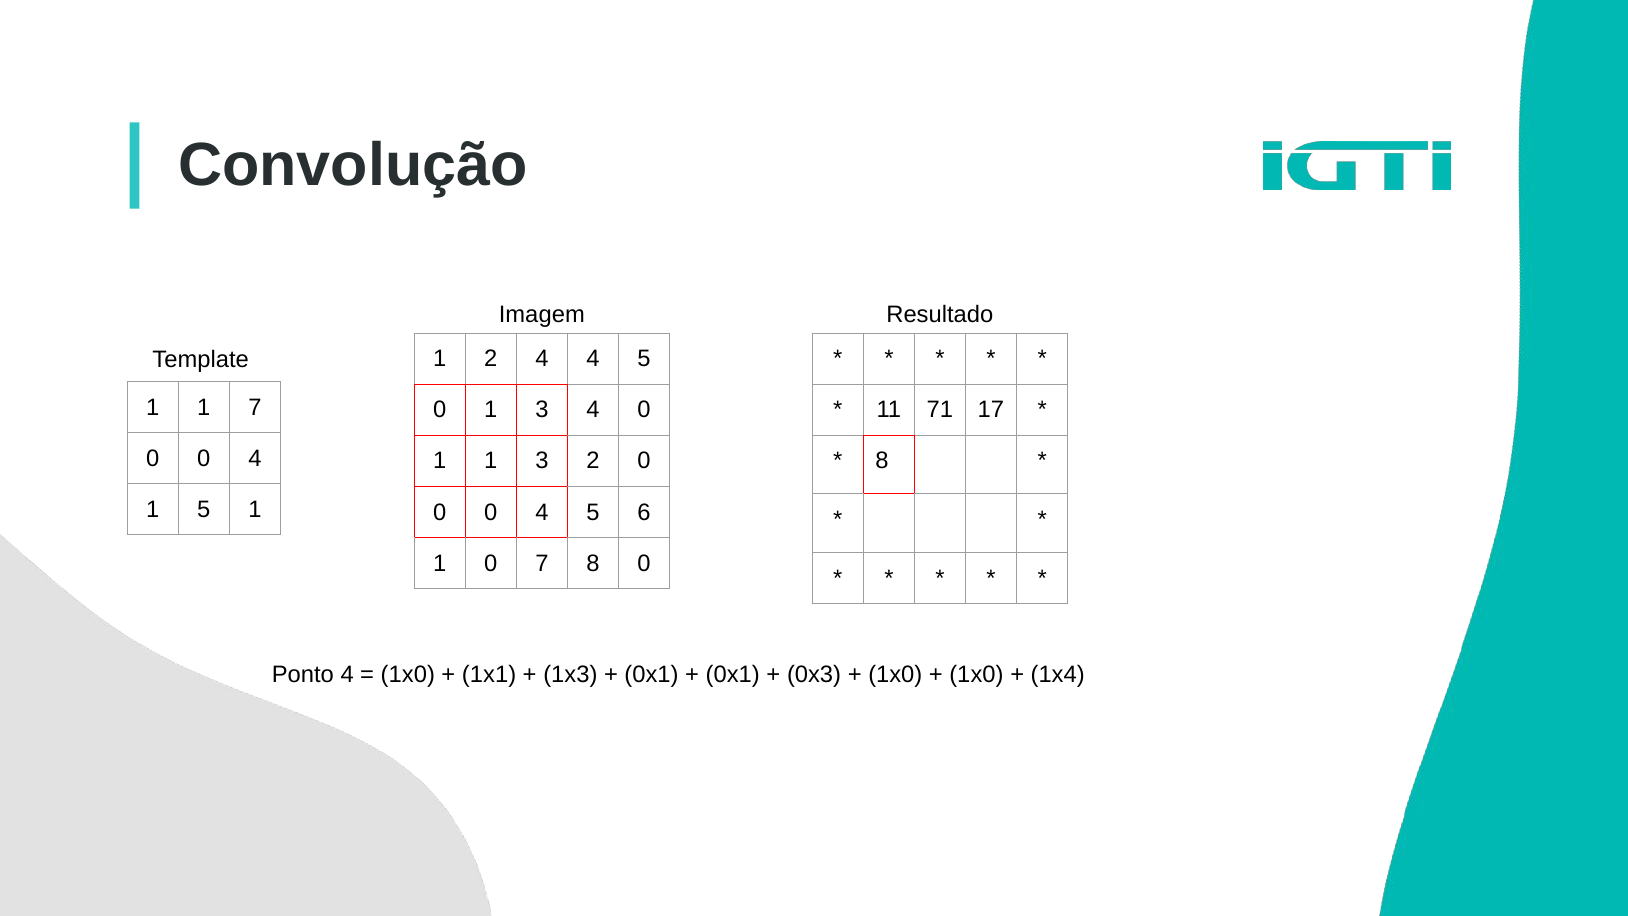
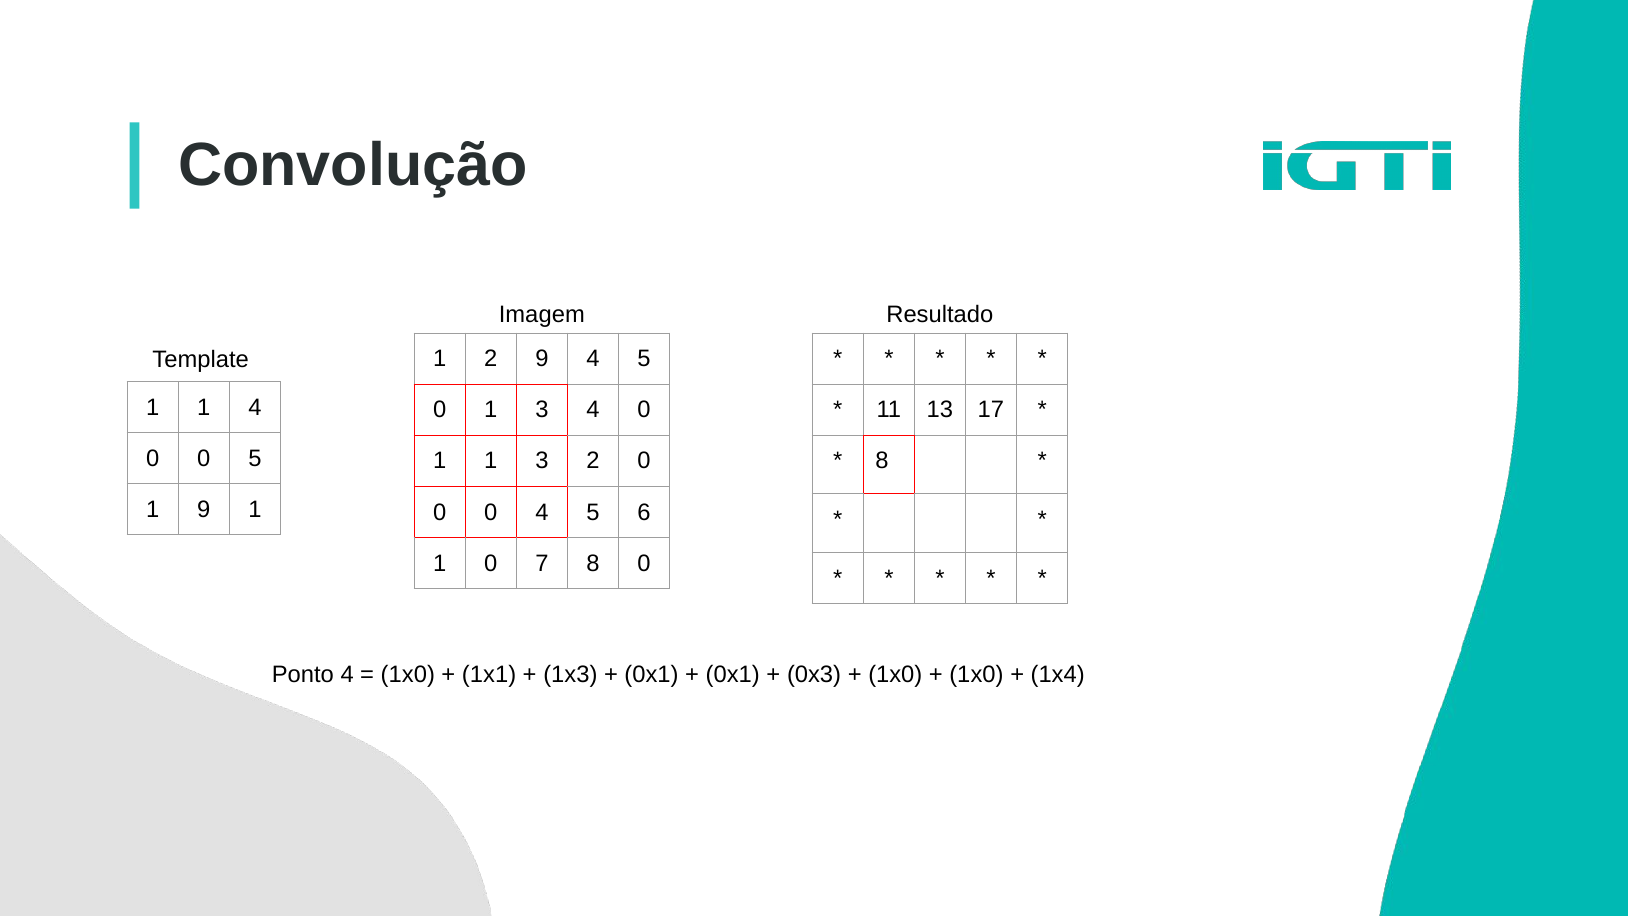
2 4: 4 -> 9 (542, 359)
1 7: 7 -> 4 (255, 407)
71: 71 -> 13 (940, 410)
4: 4 -> 5 (255, 459)
1 5: 5 -> 9 (204, 510)
